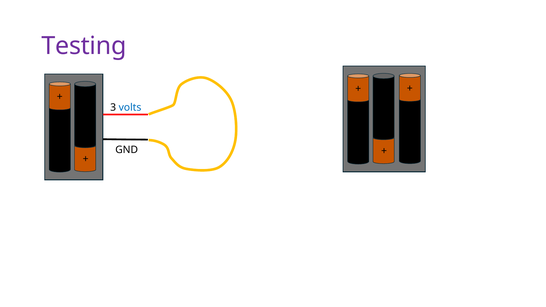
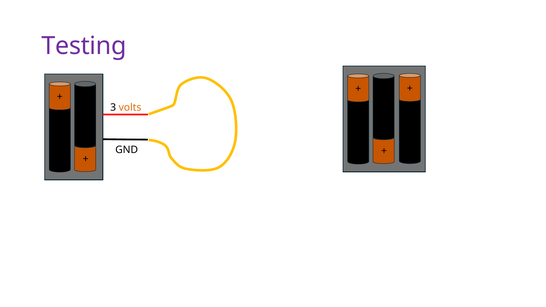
volts colour: blue -> orange (130, 108)
